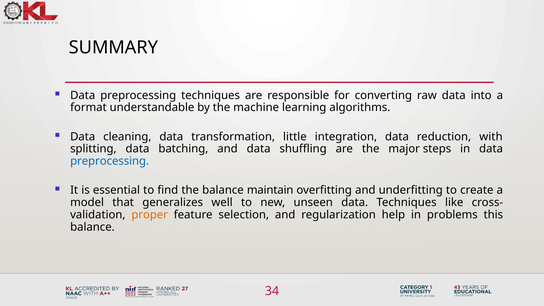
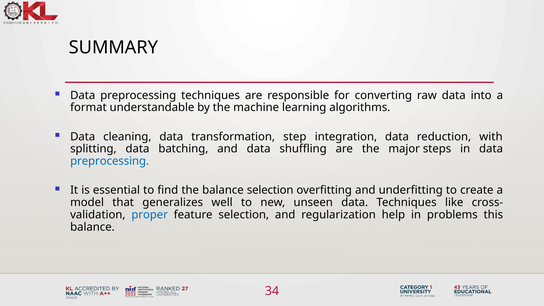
little: little -> step (295, 137)
balance maintain: maintain -> selection (270, 190)
proper colour: orange -> blue (150, 215)
